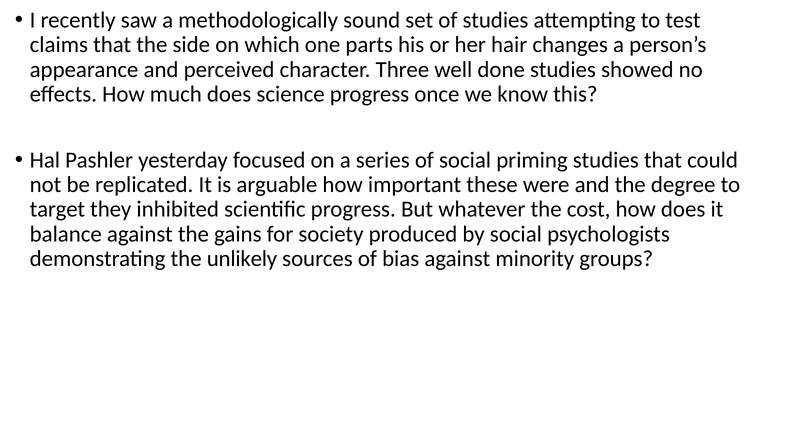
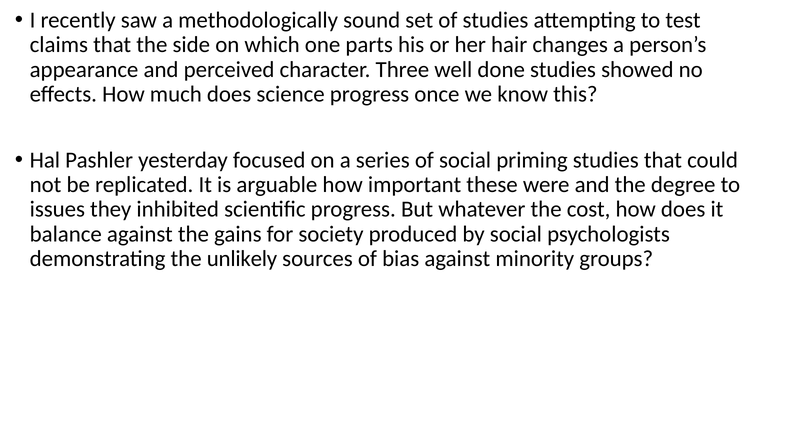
target: target -> issues (57, 209)
